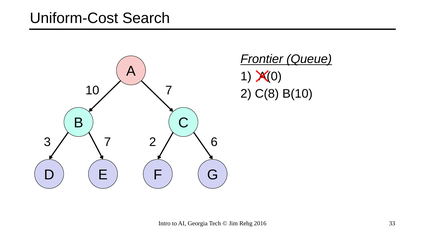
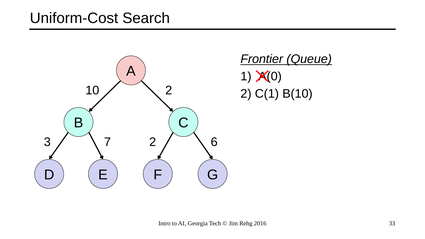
10 7: 7 -> 2 (169, 91)
C(8: C(8 -> C(1 (267, 94)
